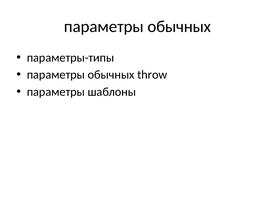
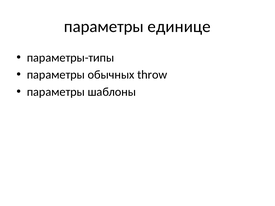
обычных: обычных -> единице (179, 27)
